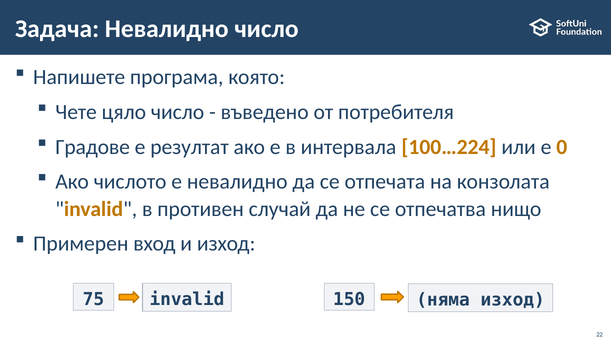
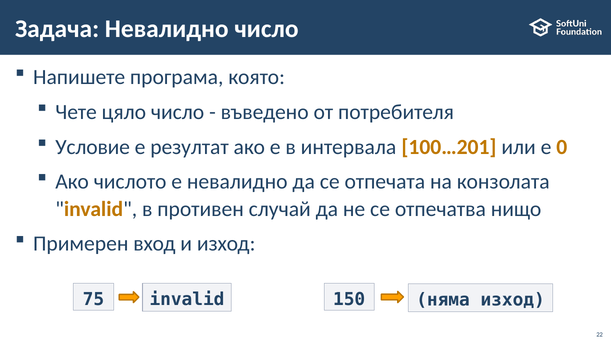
Градове: Градове -> Условиe (93, 147)
100…224: 100…224 -> 100…201 (449, 147)
